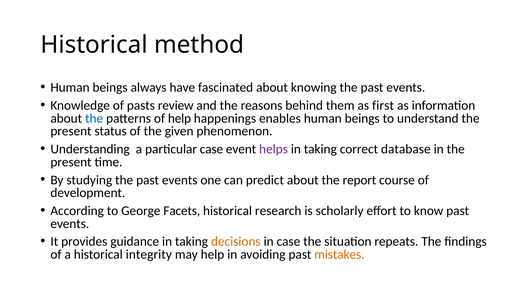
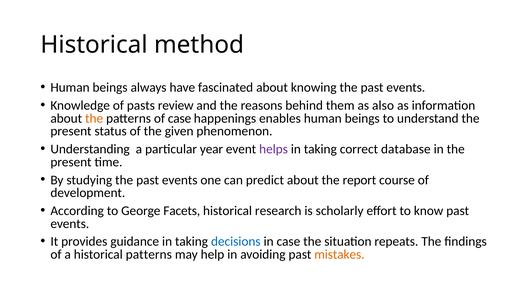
first: first -> also (383, 105)
the colour: blue -> orange (94, 118)
of help: help -> case (180, 118)
particular case: case -> year (211, 149)
decisions colour: orange -> blue (236, 241)
historical integrity: integrity -> patterns (149, 254)
